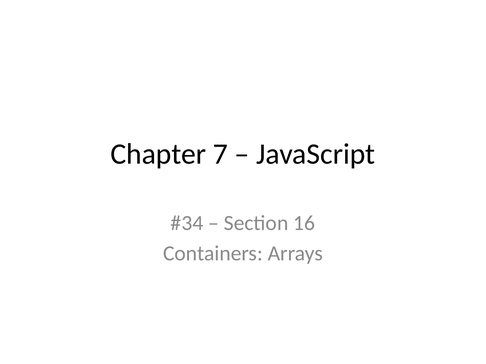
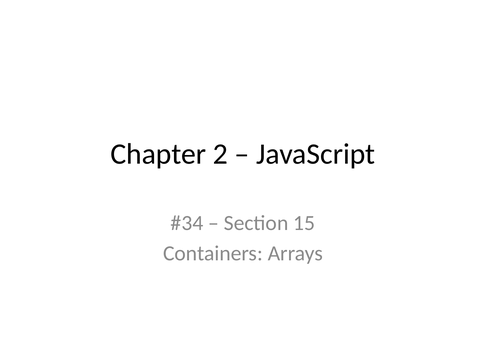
7: 7 -> 2 (220, 154)
16: 16 -> 15 (304, 223)
